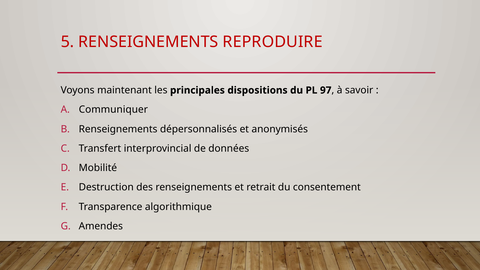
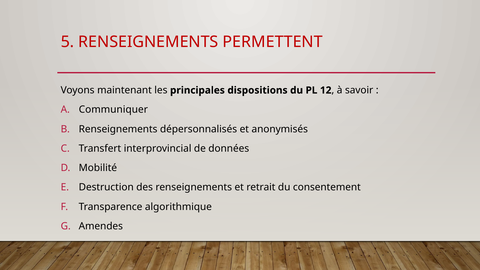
REPRODUIRE: REPRODUIRE -> PERMETTENT (273, 42)
97: 97 -> 12 (326, 90)
